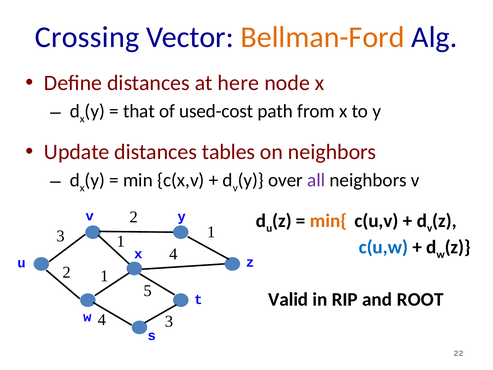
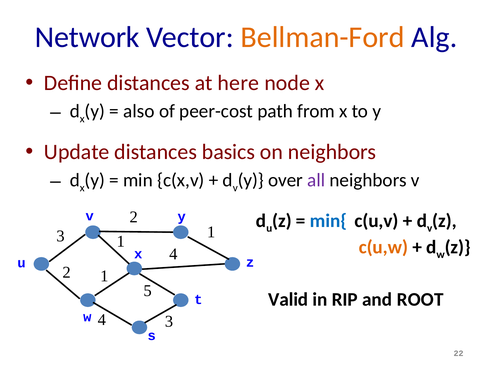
Crossing: Crossing -> Network (87, 37)
that: that -> also (139, 111)
used-cost: used-cost -> peer-cost (216, 111)
tables: tables -> basics (228, 152)
min{ colour: orange -> blue (328, 221)
c(u,w colour: blue -> orange (383, 247)
